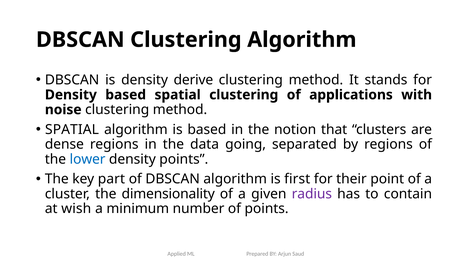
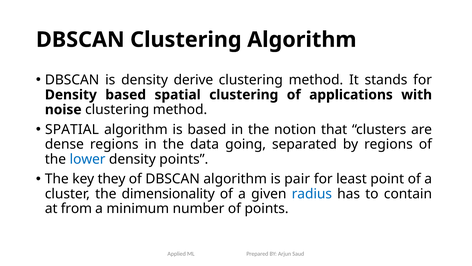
part: part -> they (112, 179)
first: first -> pair (297, 179)
their: their -> least (351, 179)
radius colour: purple -> blue (312, 194)
wish: wish -> from (76, 208)
